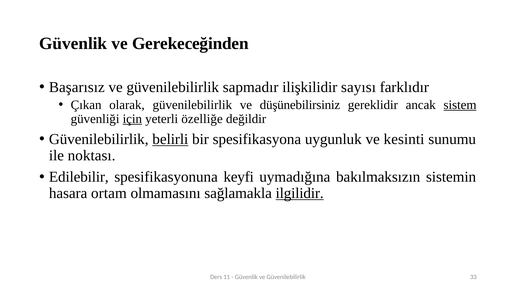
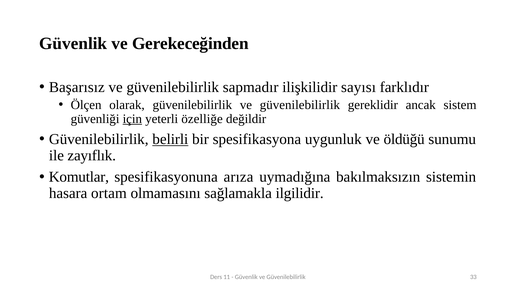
Çıkan: Çıkan -> Ölçen (86, 105)
güvenilebilirlik ve düşünebilirsiniz: düşünebilirsiniz -> güvenilebilirlik (300, 105)
sistem underline: present -> none (460, 105)
kesinti: kesinti -> öldüğü (404, 139)
noktası: noktası -> zayıflık (92, 156)
Edilebilir: Edilebilir -> Komutlar (79, 177)
keyfi: keyfi -> arıza (239, 177)
ilgilidir underline: present -> none (300, 193)
